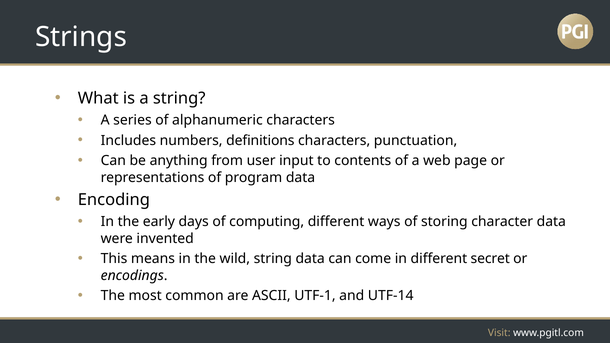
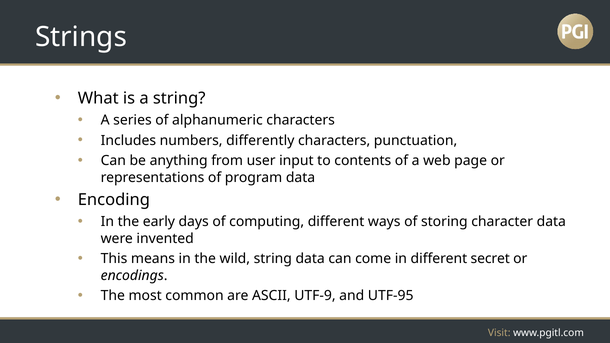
definitions: definitions -> differently (260, 140)
UTF-1: UTF-1 -> UTF-9 (315, 296)
UTF-14: UTF-14 -> UTF-95 (391, 296)
